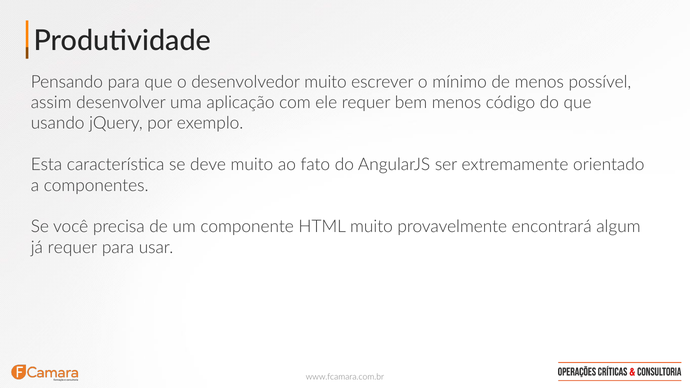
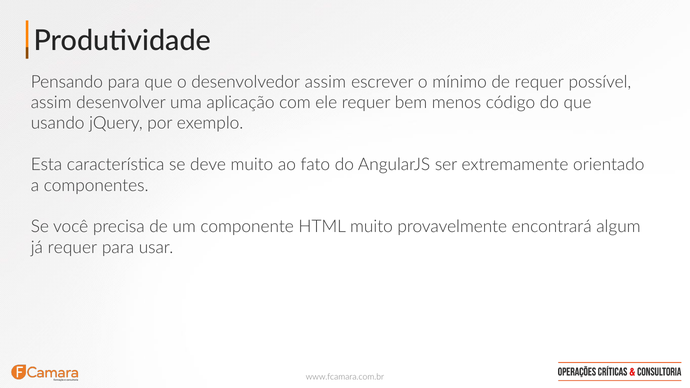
desenvolvedor muito: muito -> assim (325, 82)
de menos: menos -> requer (539, 82)
